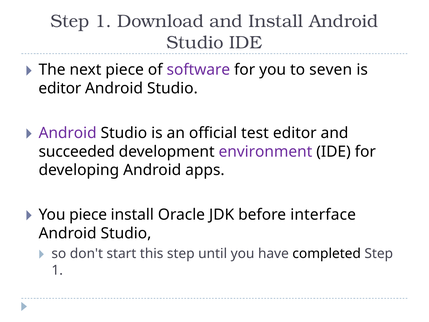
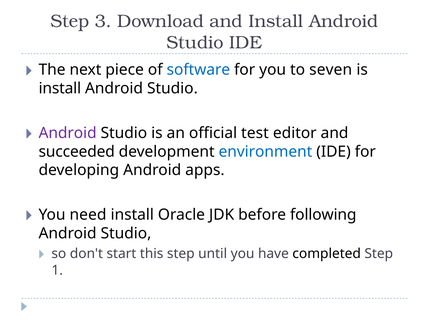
1: 1 -> 3 (103, 21)
software colour: purple -> blue (198, 70)
editor: editor -> install (60, 88)
environment colour: purple -> blue (265, 151)
You piece: piece -> need (88, 214)
interface: interface -> following (323, 214)
